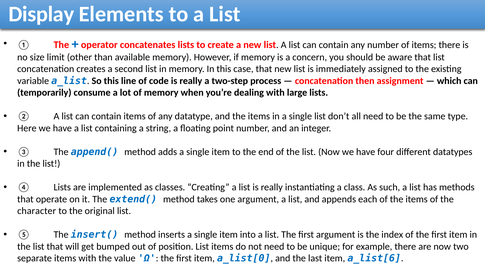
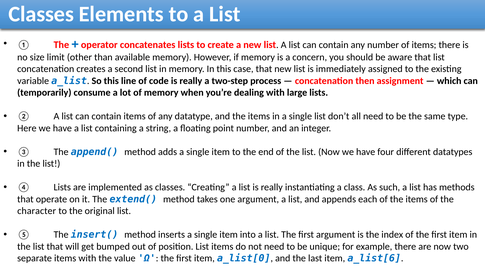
Display: Display -> Classes (41, 14)
